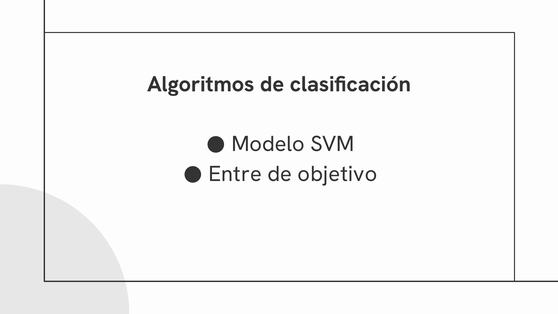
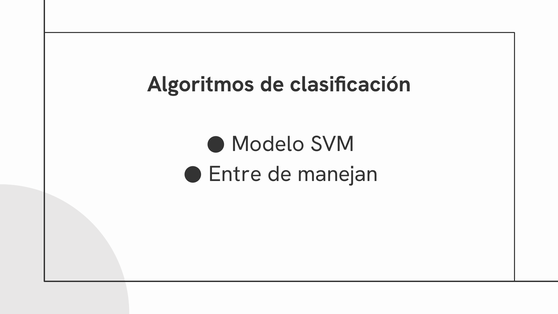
objetivo: objetivo -> manejan (338, 174)
